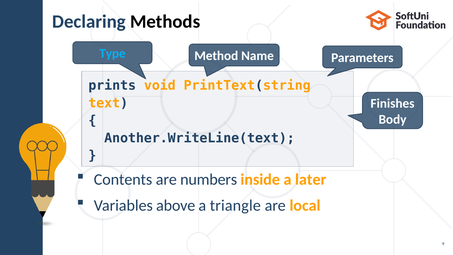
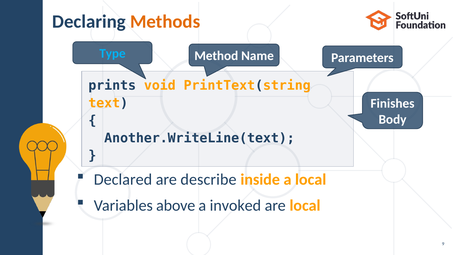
Methods colour: black -> orange (165, 21)
Contents: Contents -> Declared (123, 179)
numbers: numbers -> describe (208, 179)
a later: later -> local (311, 179)
triangle: triangle -> invoked (235, 205)
